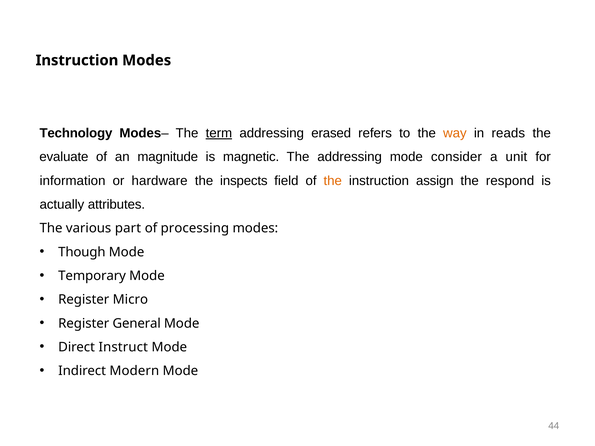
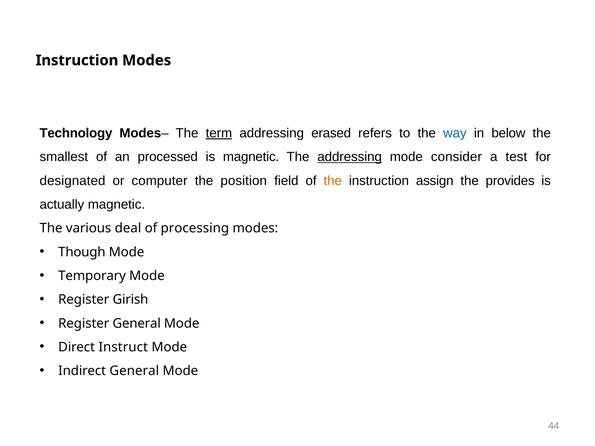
way colour: orange -> blue (455, 133)
reads: reads -> below (508, 133)
evaluate: evaluate -> smallest (64, 157)
magnitude: magnitude -> processed (168, 157)
addressing underline: none -> present (350, 157)
unit: unit -> test (516, 157)
information: information -> designated (73, 181)
hardware: hardware -> computer (160, 181)
inspects: inspects -> position (244, 181)
respond: respond -> provides (510, 181)
actually attributes: attributes -> magnetic (116, 205)
part: part -> deal (128, 228)
Micro: Micro -> Girish (130, 300)
Indirect Modern: Modern -> General (134, 371)
